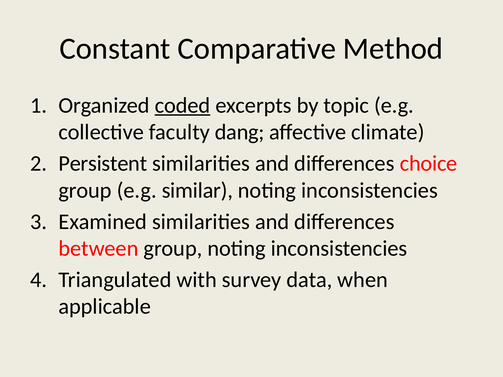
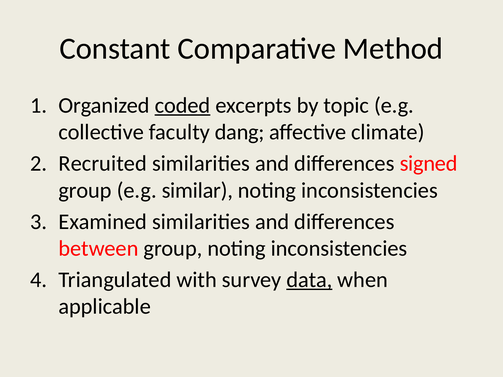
Persistent: Persistent -> Recruited (103, 164)
choice: choice -> signed (429, 164)
data underline: none -> present (309, 280)
